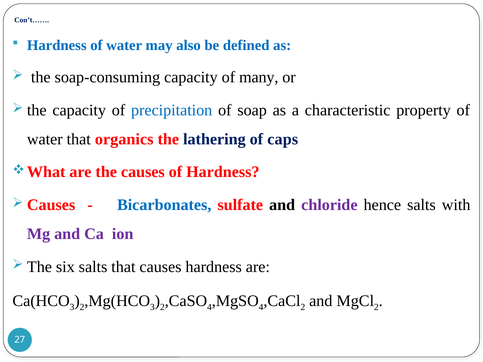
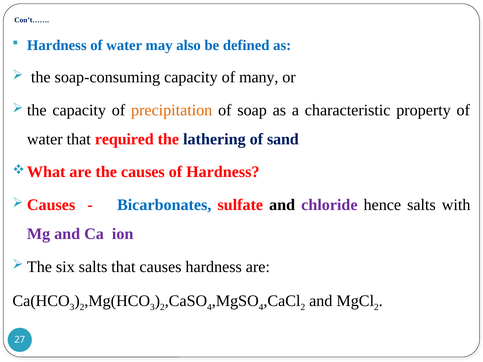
precipitation colour: blue -> orange (172, 110)
organics: organics -> required (124, 139)
caps: caps -> sand (283, 139)
